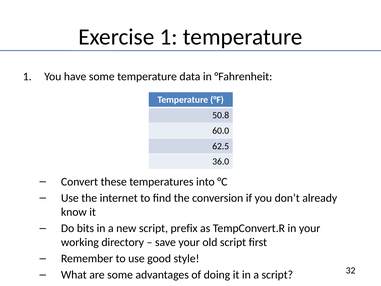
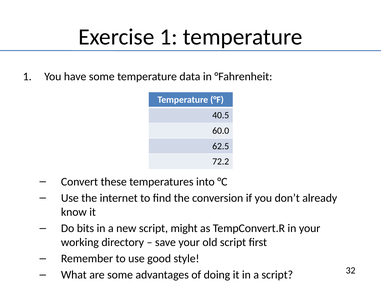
50.8: 50.8 -> 40.5 (221, 115)
36.0: 36.0 -> 72.2 (221, 161)
prefix: prefix -> might (184, 228)
